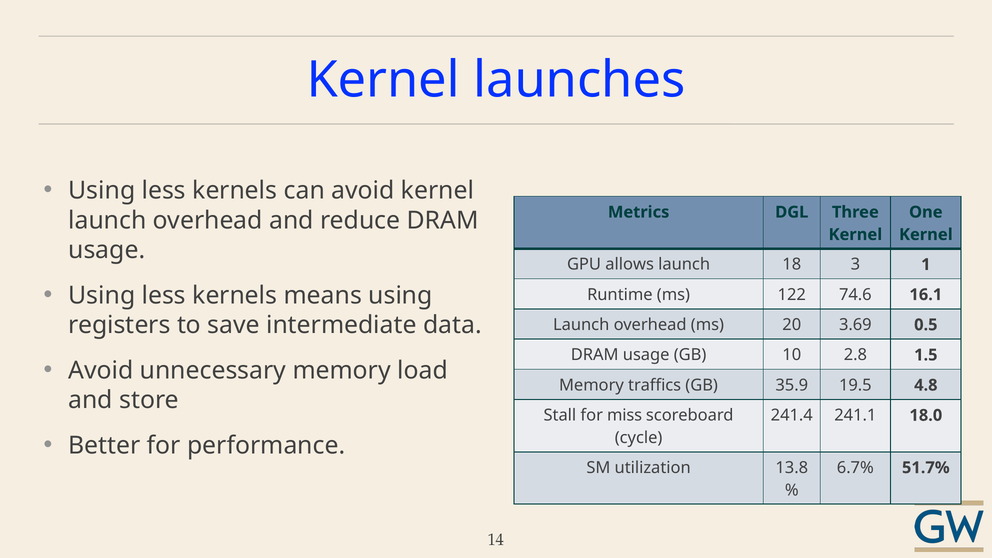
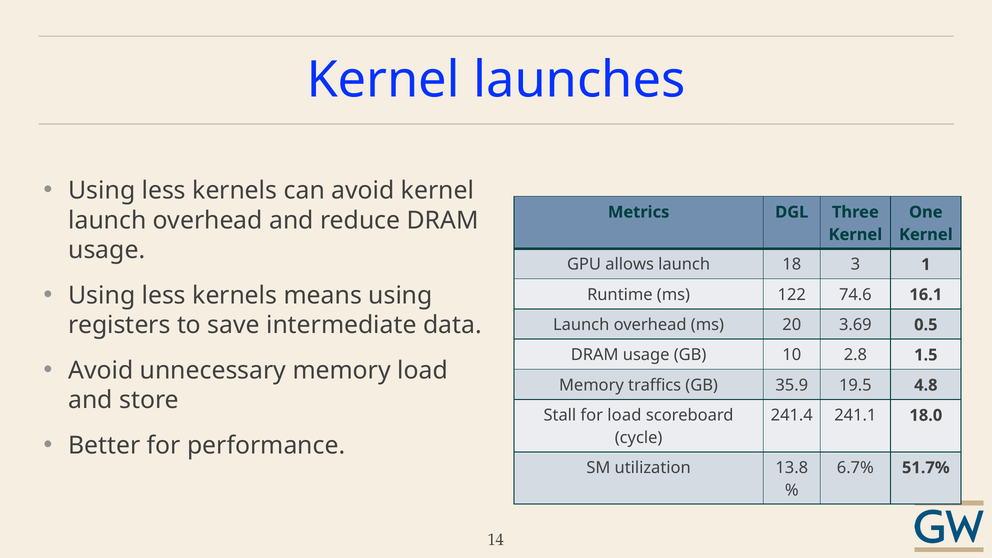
for miss: miss -> load (624, 415)
